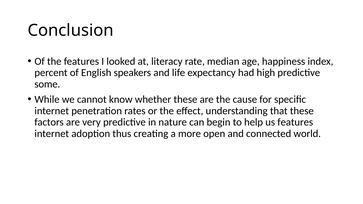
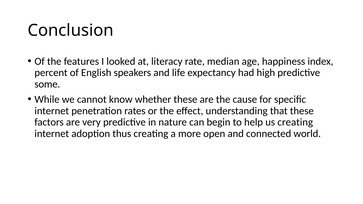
us features: features -> creating (295, 122)
